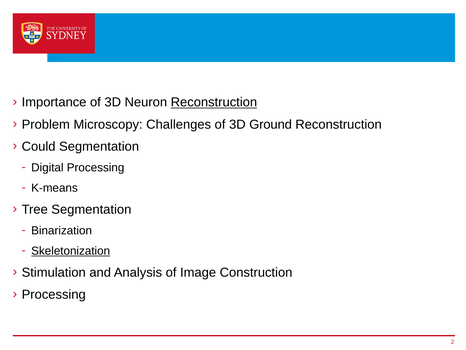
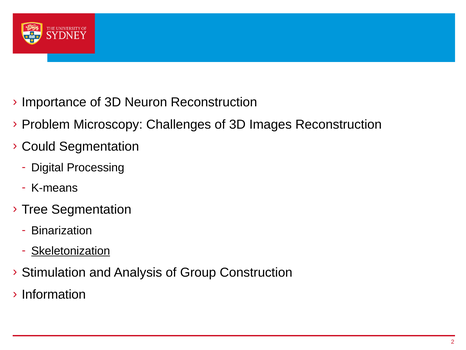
Reconstruction underline: present -> none (214, 102)
Ground: Ground -> Images (271, 124)
Image: Image -> Group (198, 272)
Processing: Processing -> Information (54, 294)
